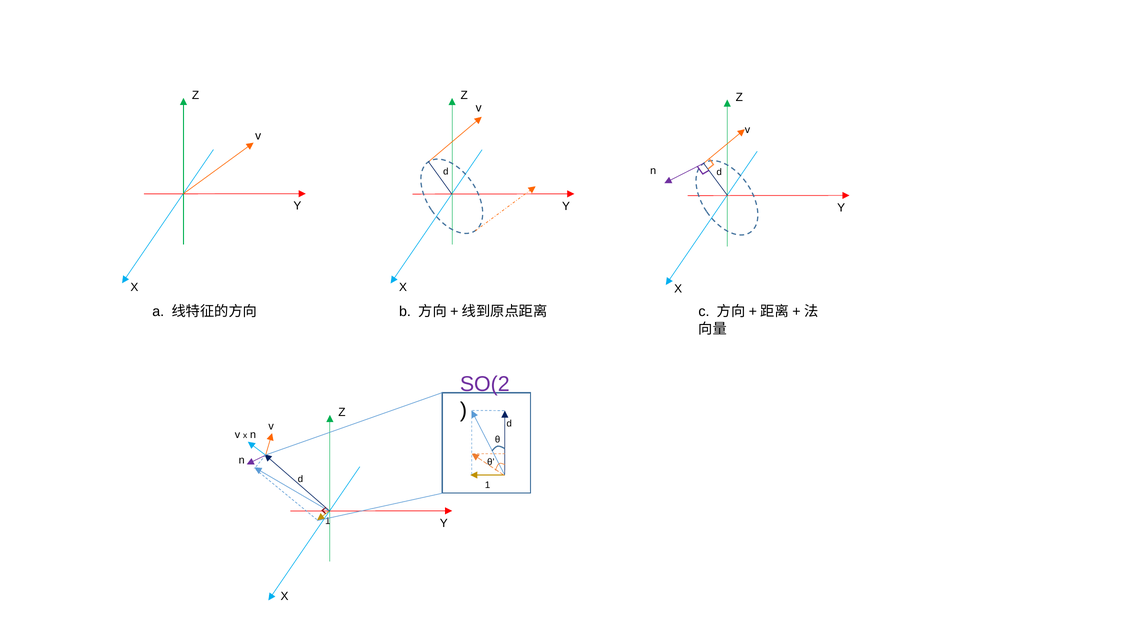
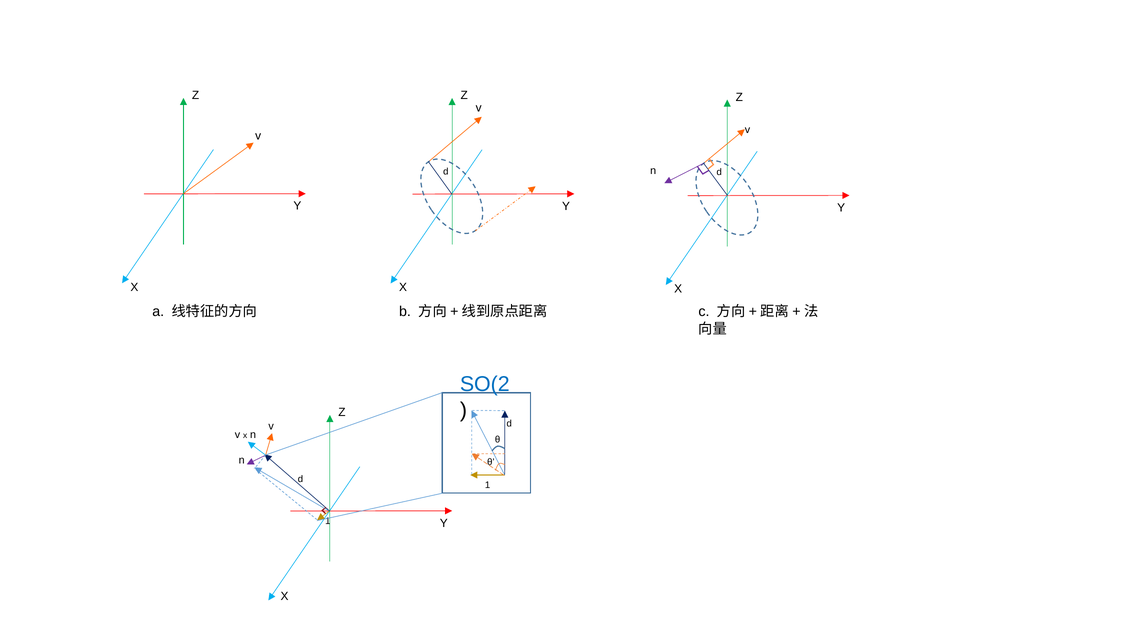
SO(2 colour: purple -> blue (485, 384)
